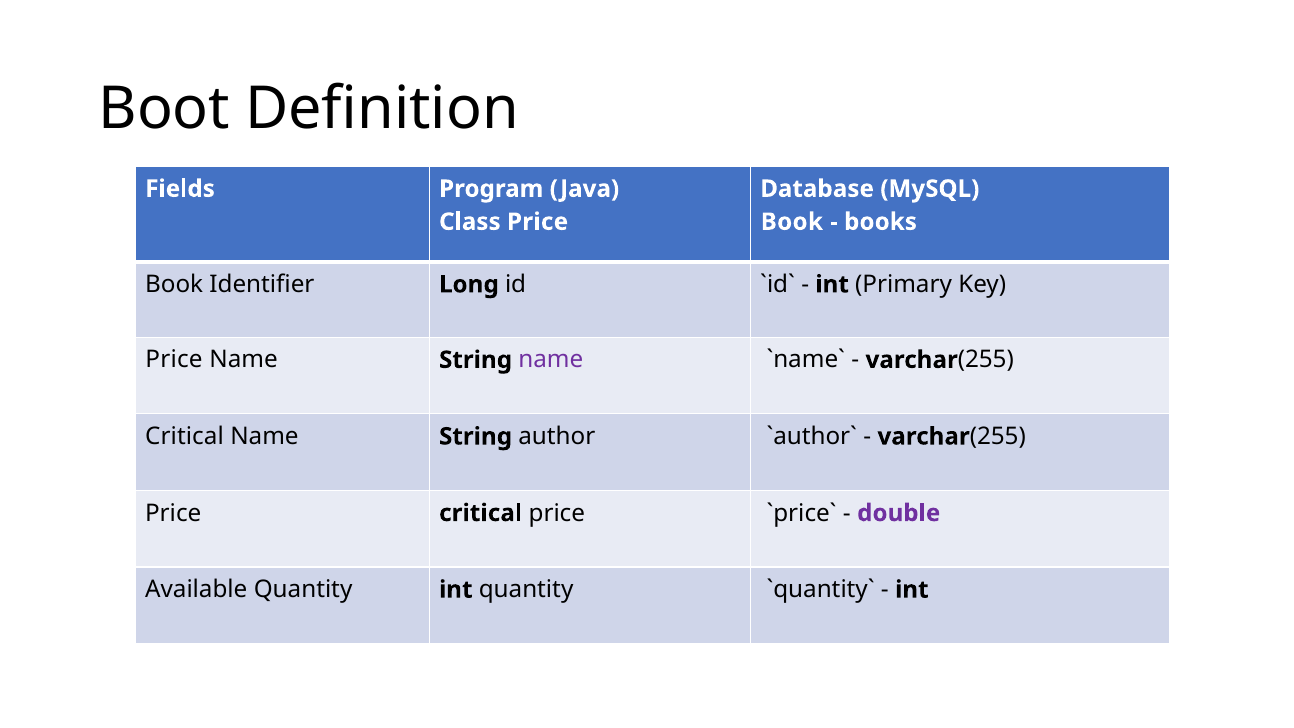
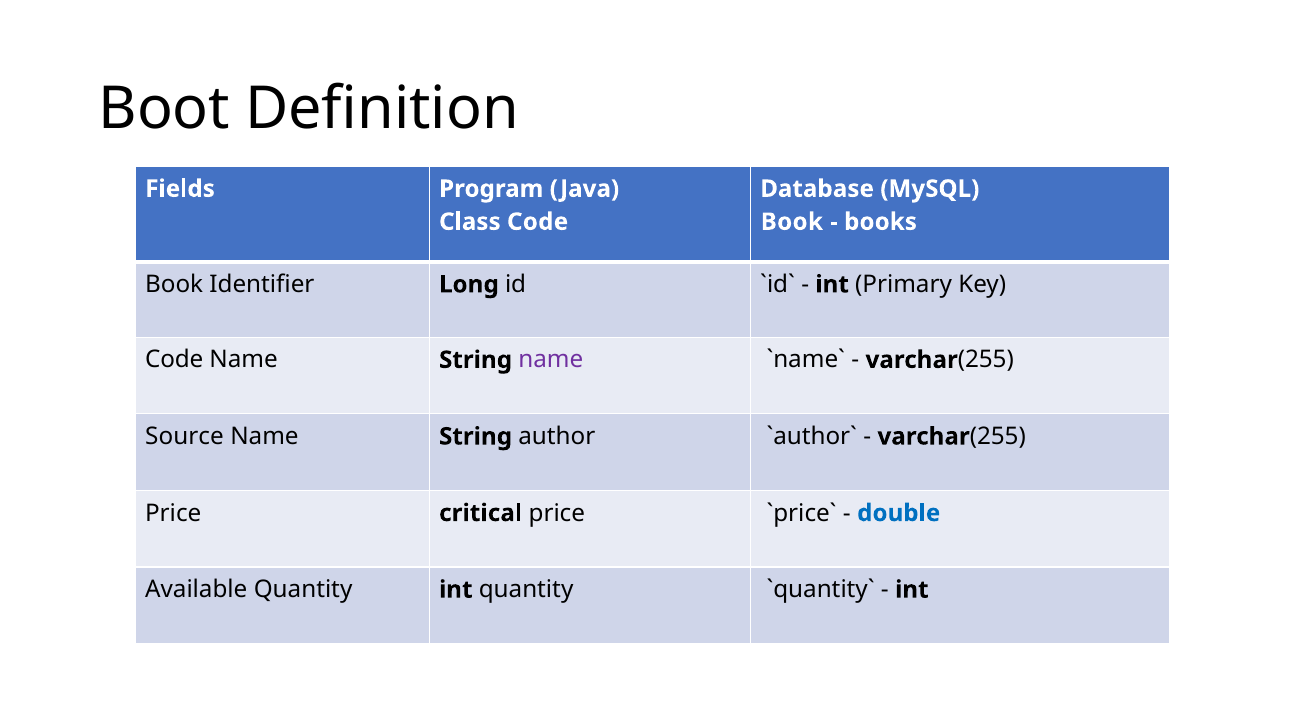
Class Price: Price -> Code (538, 222)
Price: Price -> Code (174, 360)
Critical: Critical -> Source (185, 436)
double colour: purple -> blue (899, 513)
